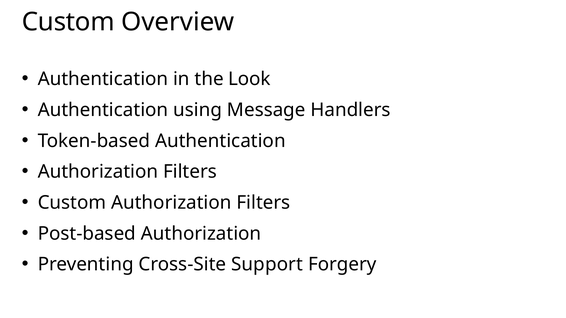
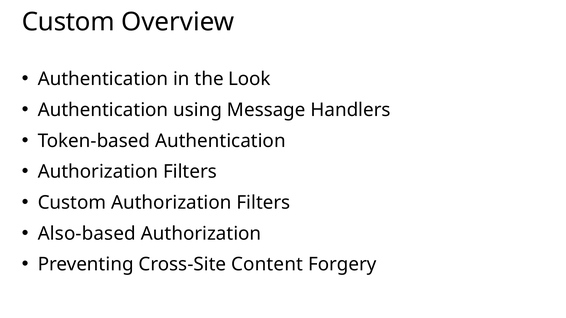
Post-based: Post-based -> Also-based (87, 234)
Support: Support -> Content (267, 265)
